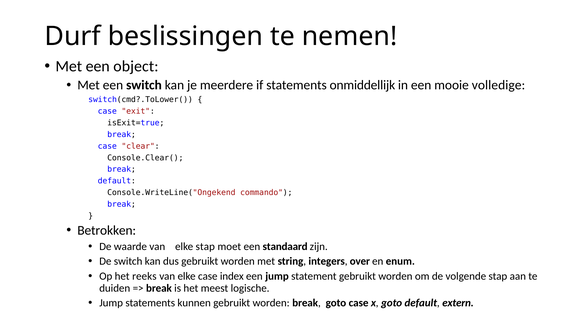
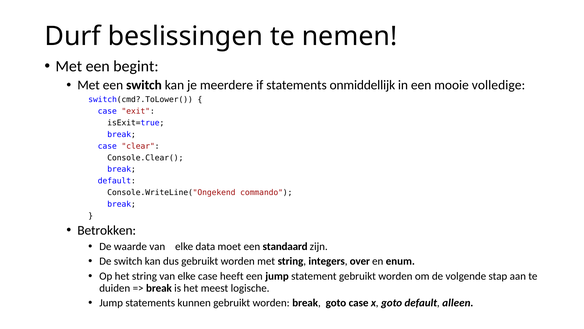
object: object -> begint (136, 66)
elke stap: stap -> data (205, 246)
het reeks: reeks -> string (144, 276)
index: index -> heeft (232, 276)
extern: extern -> alleen (458, 303)
